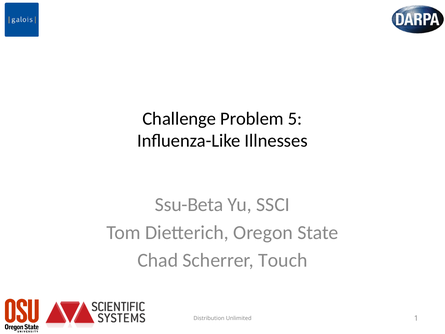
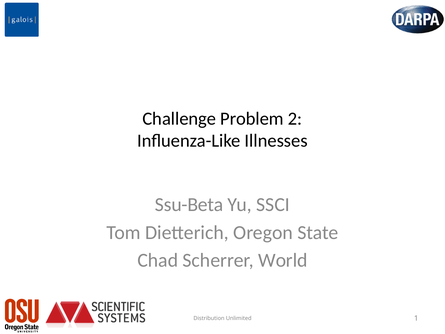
5: 5 -> 2 (295, 118)
Touch: Touch -> World (283, 260)
